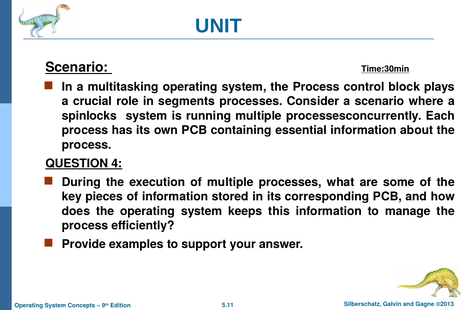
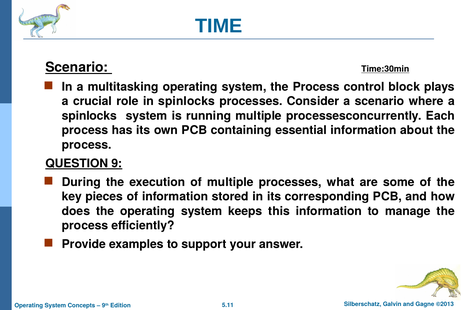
UNIT: UNIT -> TIME (219, 26)
in segments: segments -> spinlocks (187, 101)
4: 4 -> 9 (117, 163)
